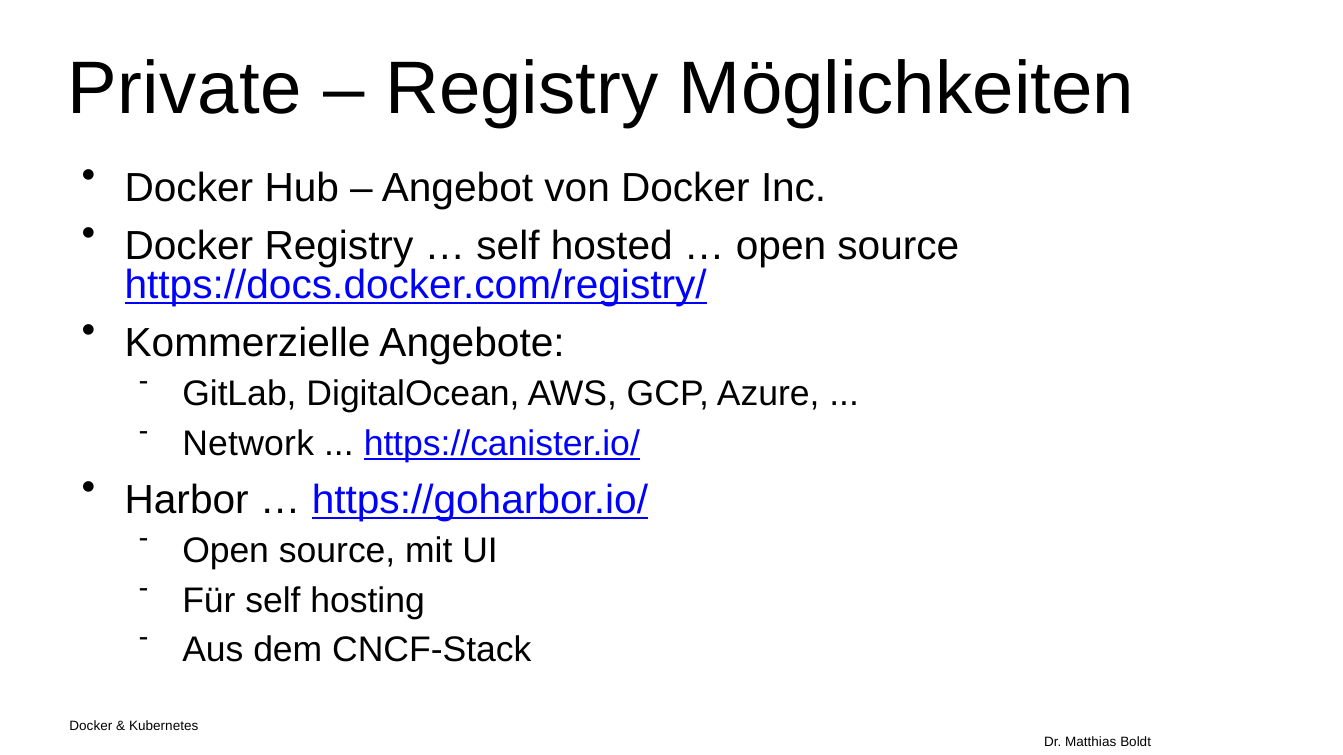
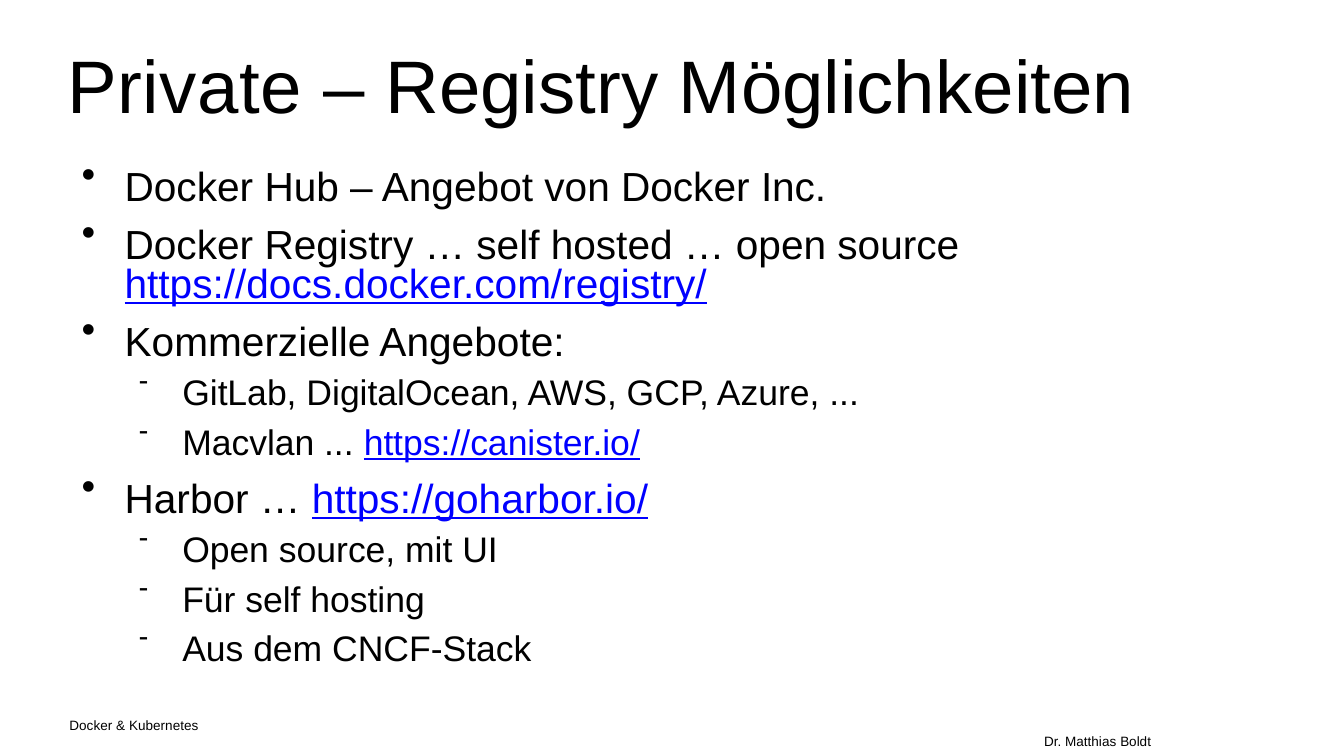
Network: Network -> Macvlan (248, 444)
